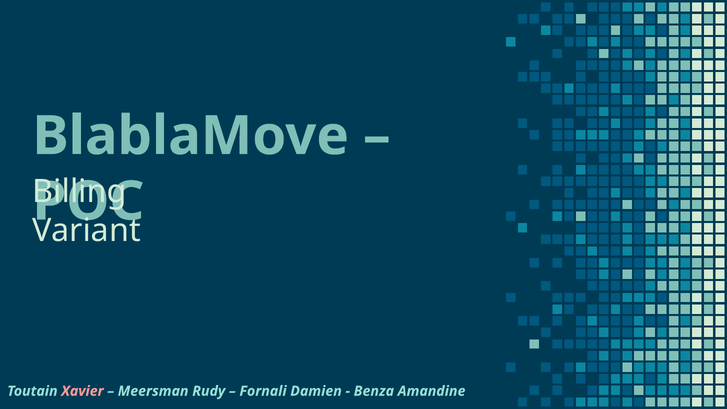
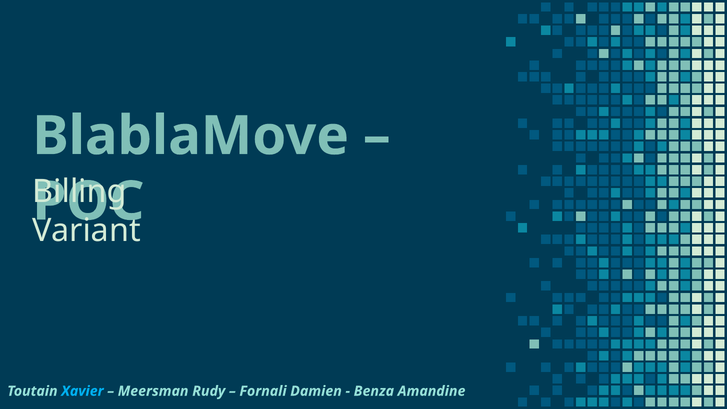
Xavier colour: pink -> light blue (82, 391)
